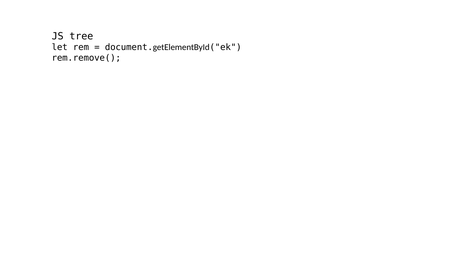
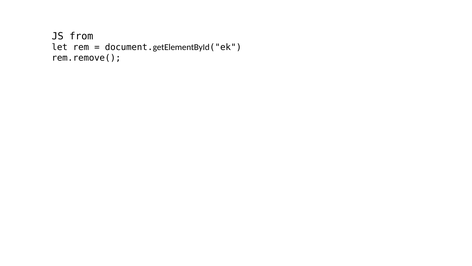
tree: tree -> from (81, 36)
